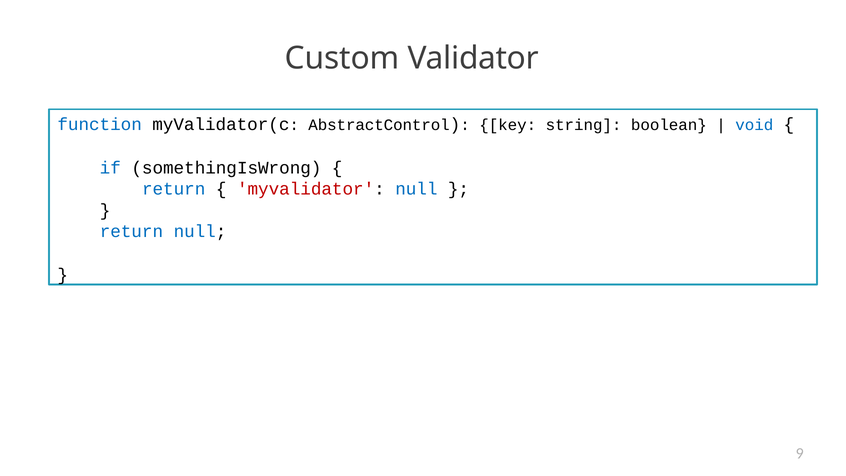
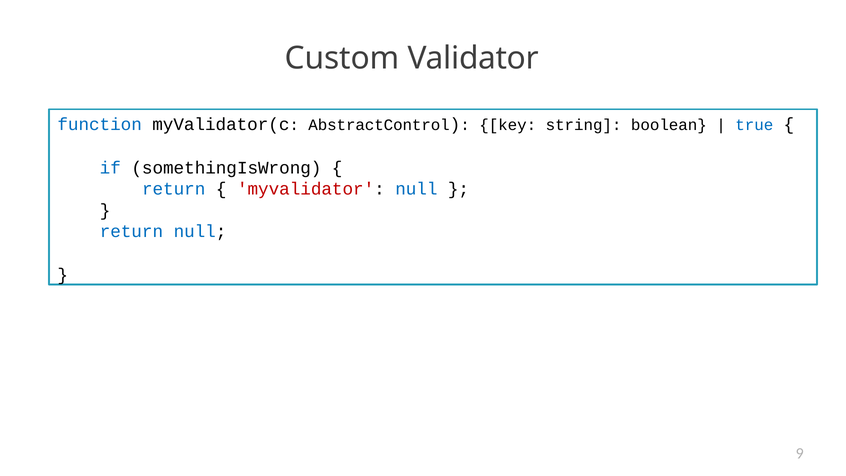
void: void -> true (754, 125)
